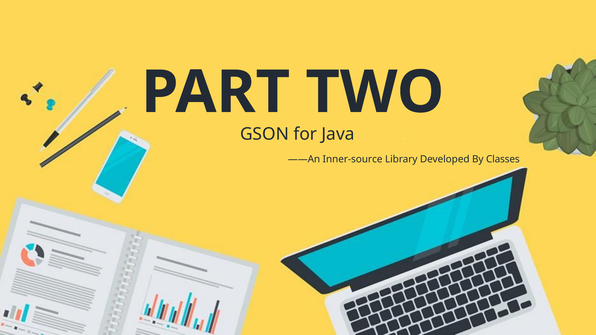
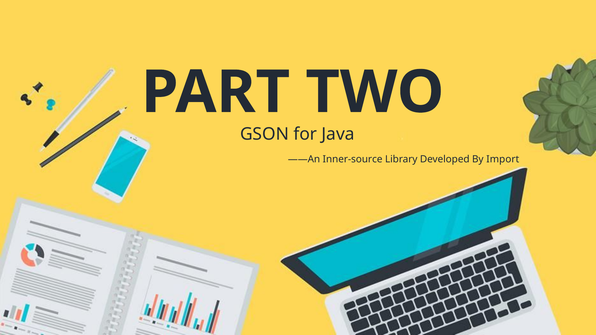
Classes: Classes -> Import (503, 159)
